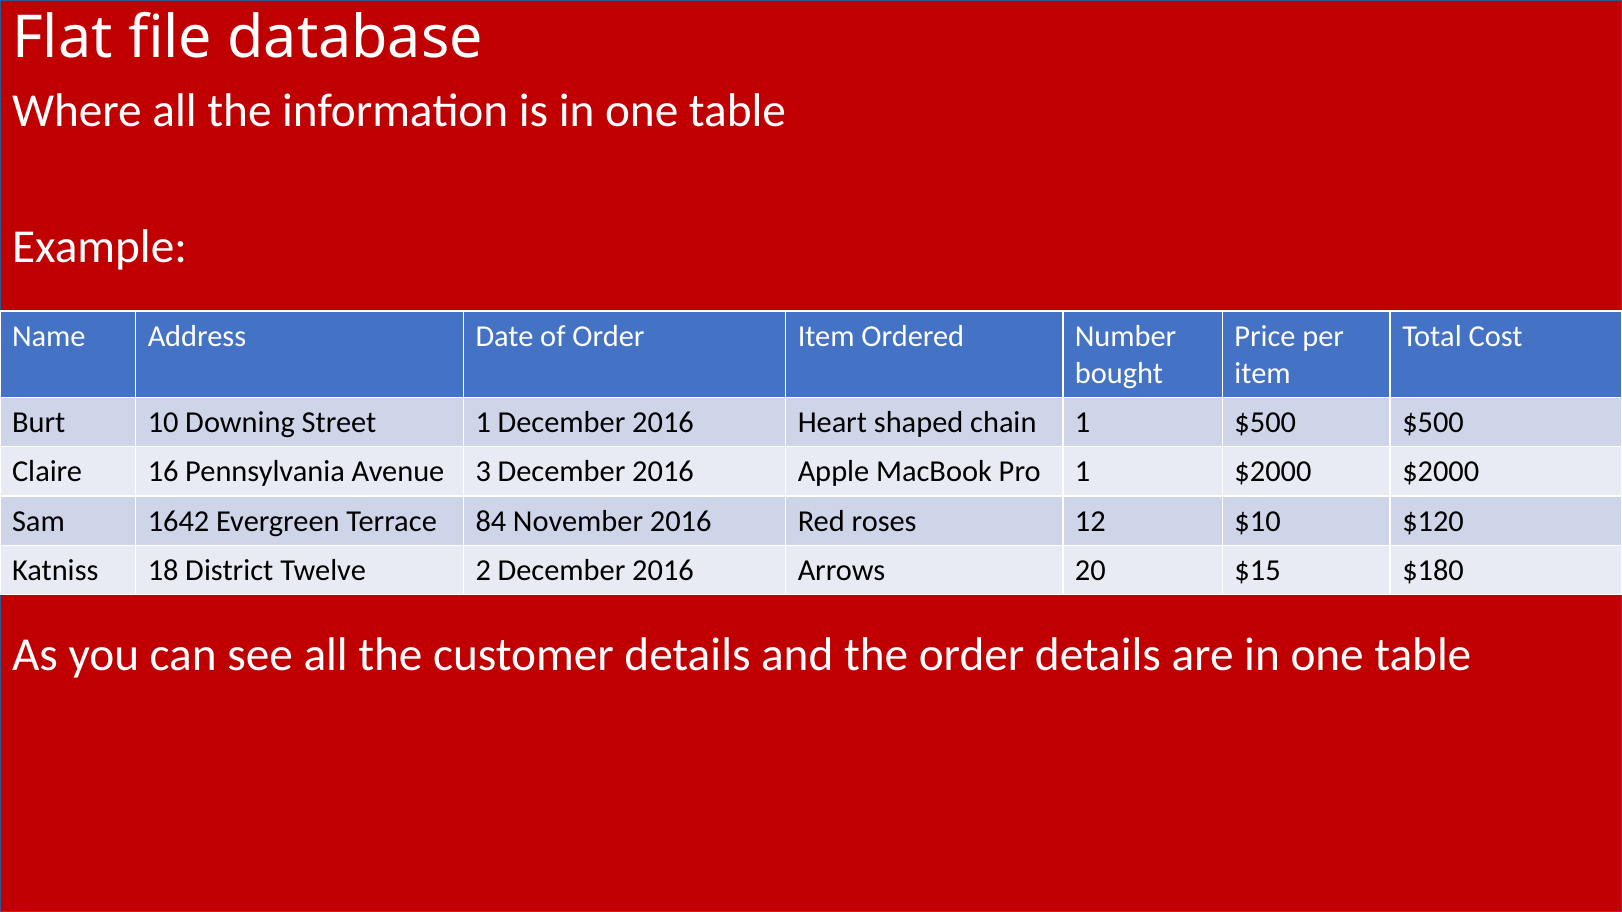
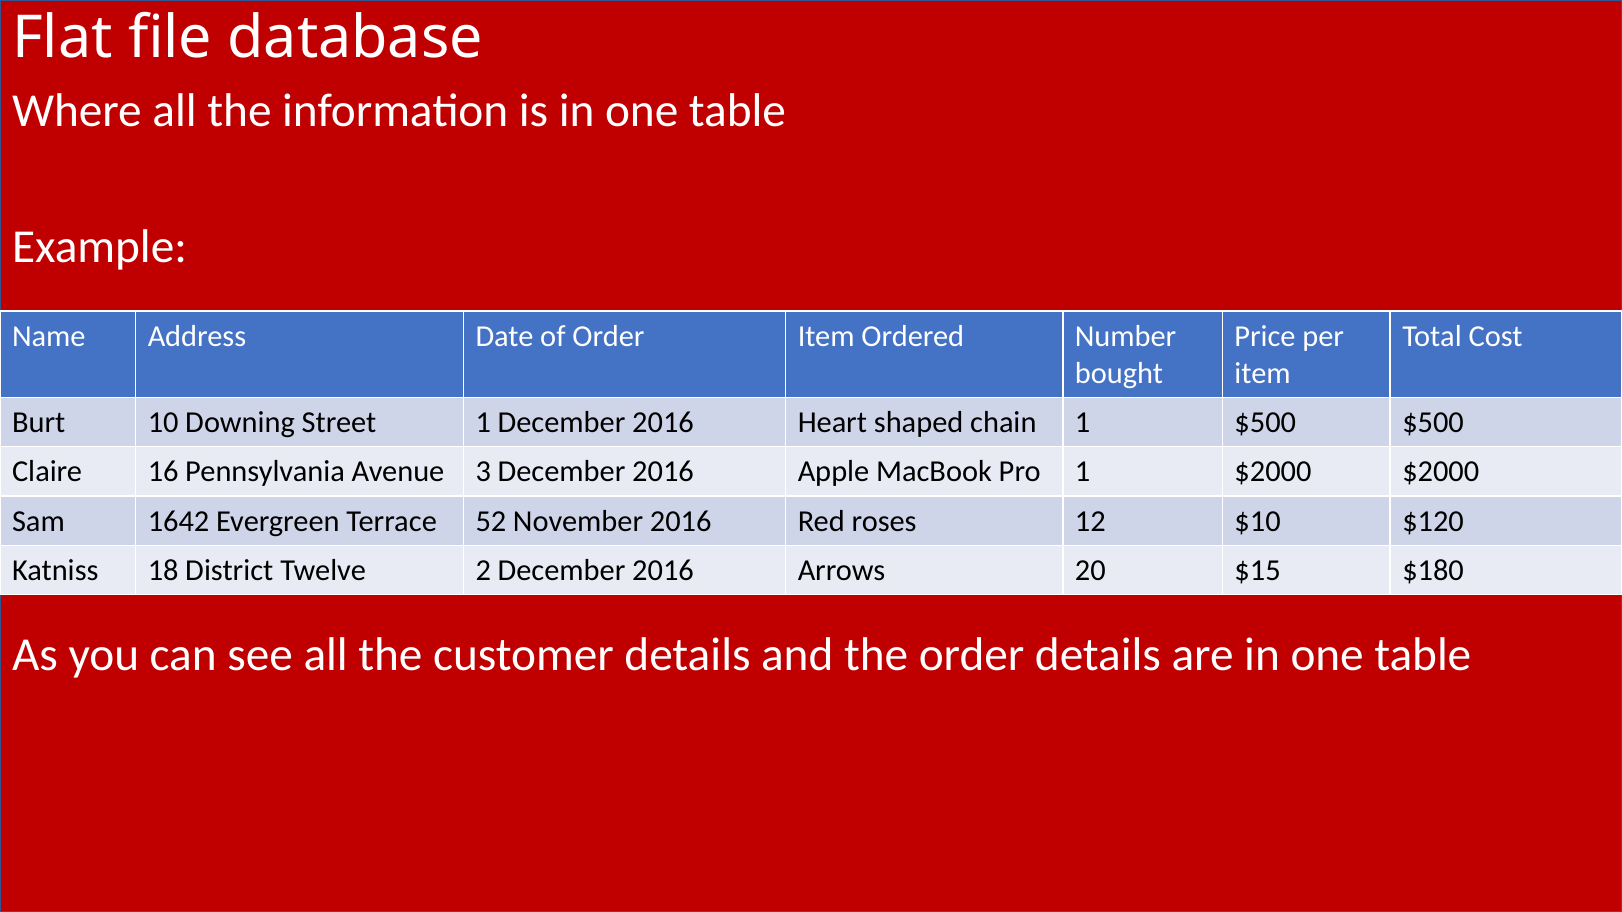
84: 84 -> 52 (491, 521)
